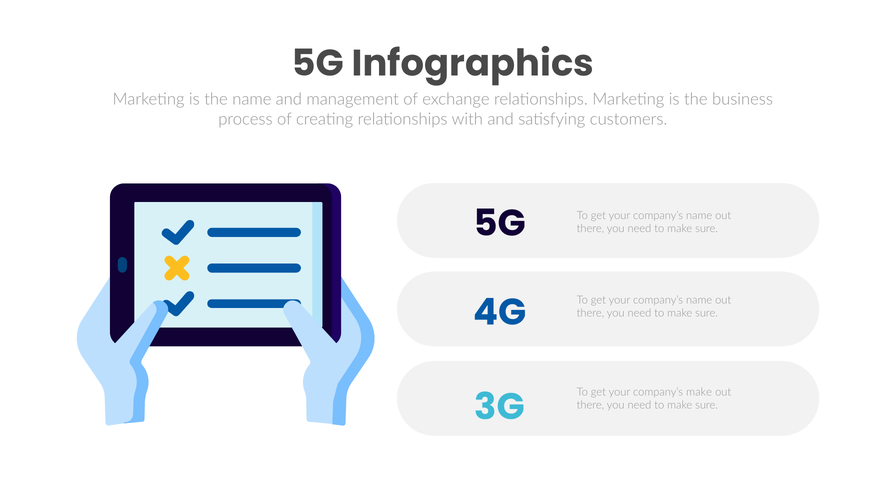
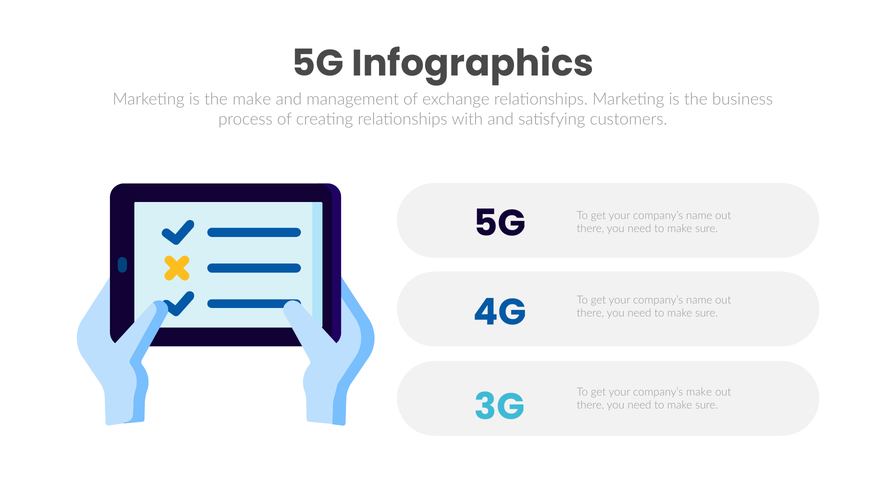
the name: name -> make (252, 99)
